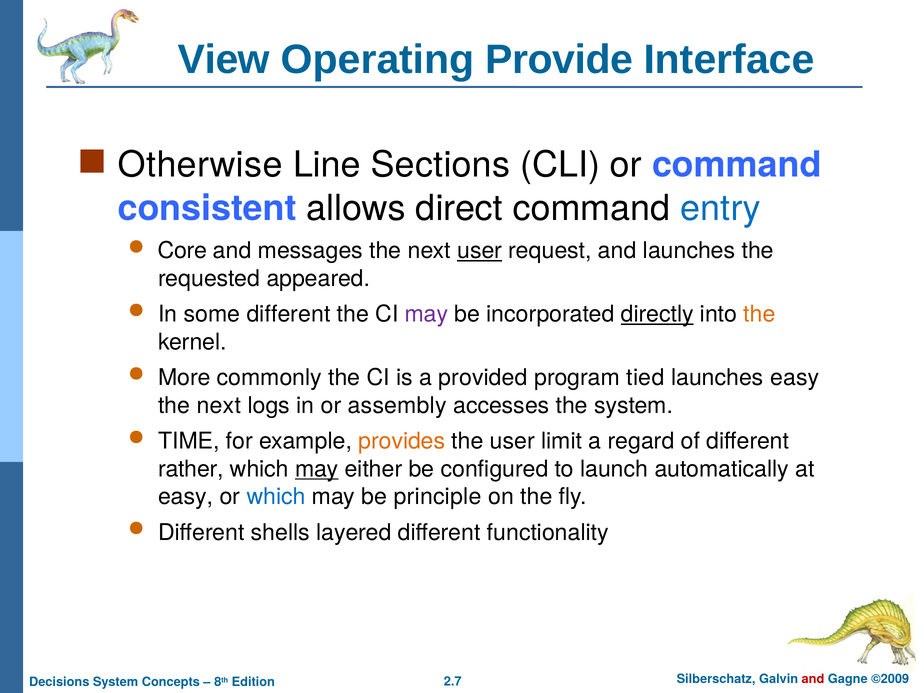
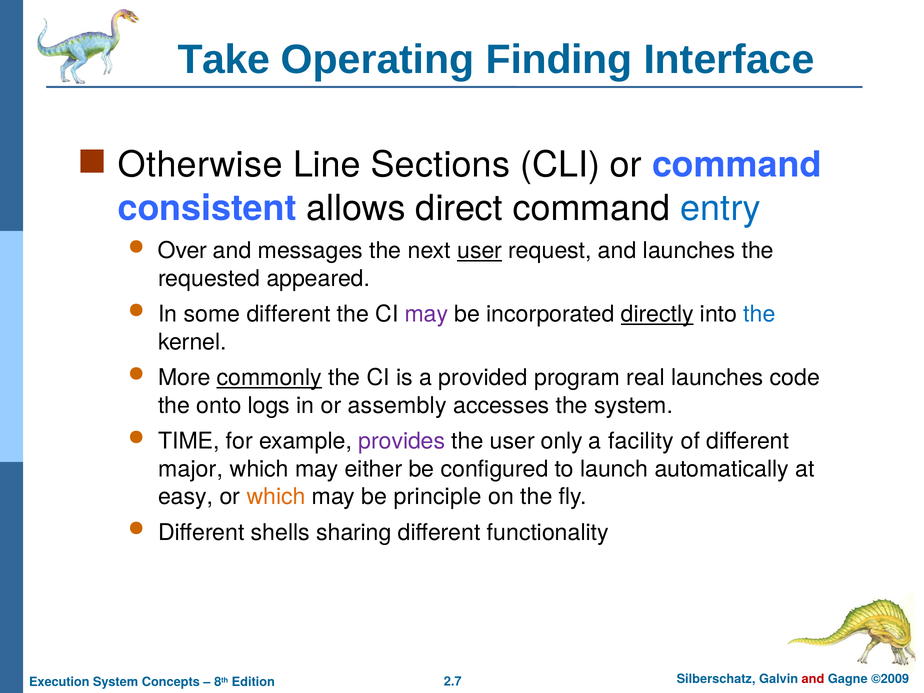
View: View -> Take (224, 60)
Provide: Provide -> Finding (559, 60)
Core: Core -> Over (182, 251)
the colour: orange -> blue (759, 314)
commonly underline: none -> present (269, 378)
tied: tied -> real (646, 378)
launches easy: easy -> code (795, 378)
next: next -> onto (219, 406)
provides colour: orange -> purple (402, 441)
limit: limit -> only (562, 441)
regard: regard -> facility (641, 441)
rather: rather -> major (191, 469)
may underline: present -> none (317, 469)
which colour: blue -> orange (276, 497)
layered: layered -> sharing (354, 533)
Decisions: Decisions -> Execution (59, 682)
